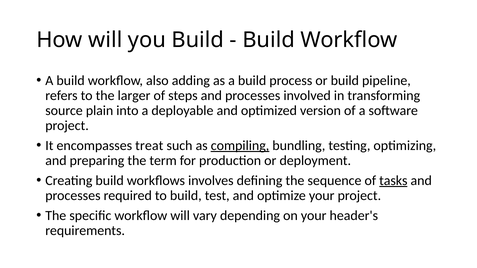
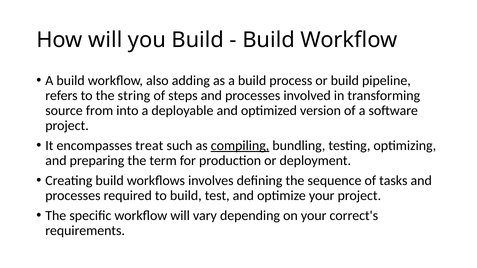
larger: larger -> string (134, 96)
plain: plain -> from (100, 111)
tasks underline: present -> none (393, 181)
header's: header's -> correct's (354, 216)
